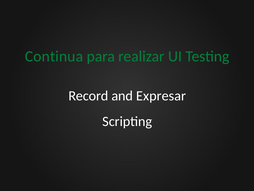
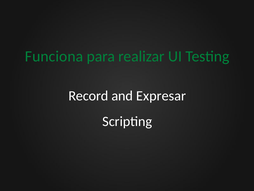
Continua: Continua -> Funciona (54, 56)
